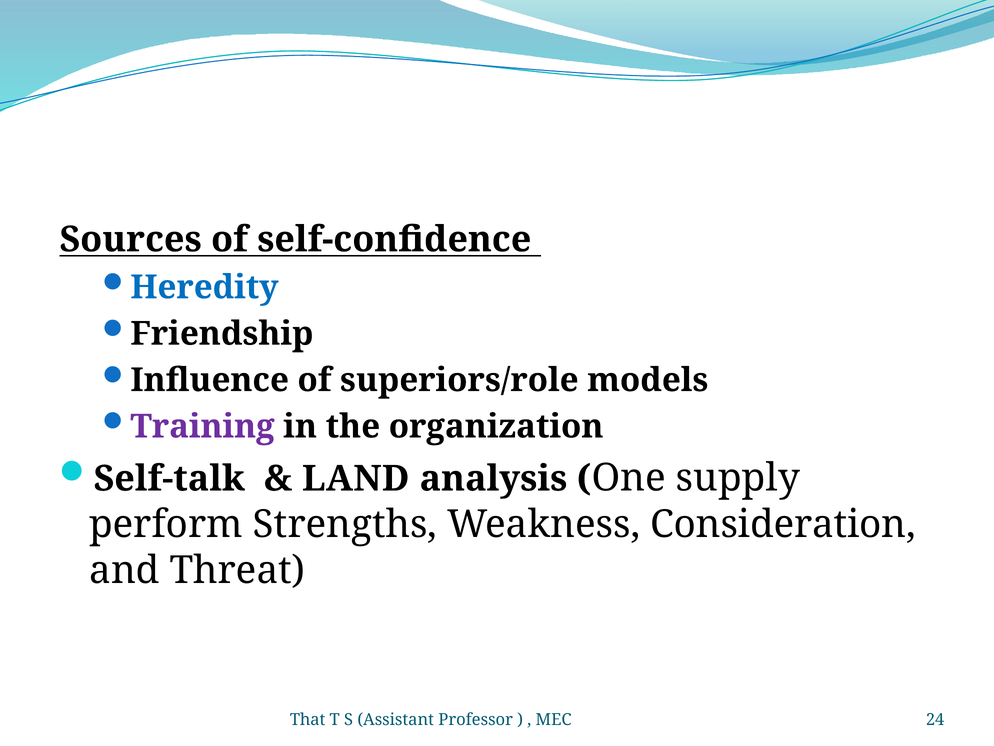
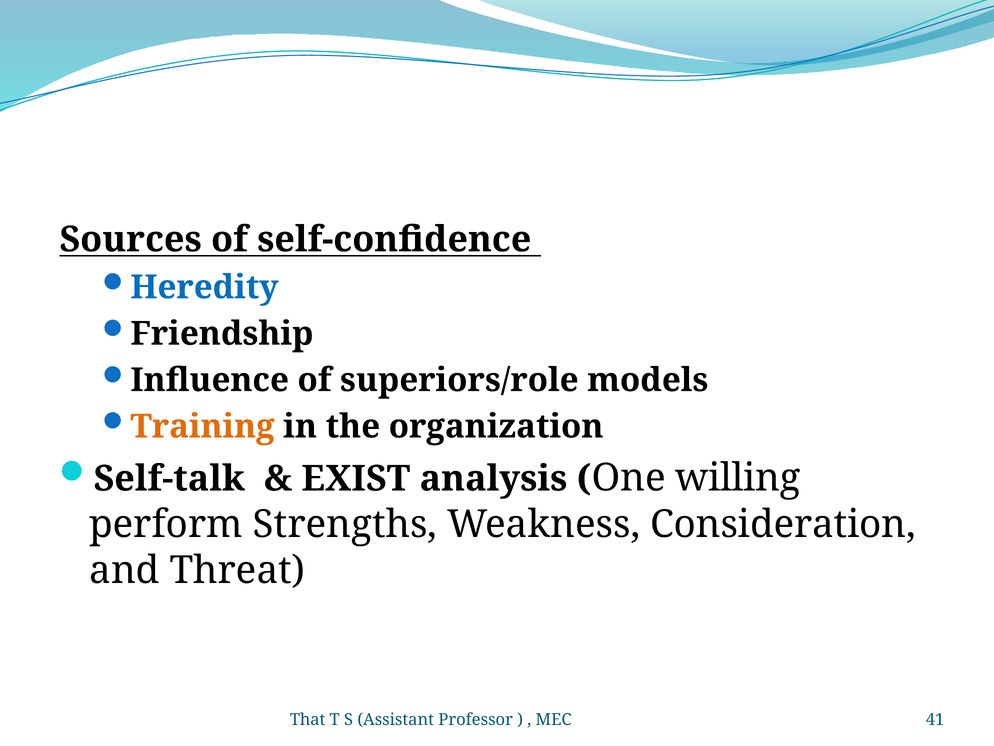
Training colour: purple -> orange (203, 426)
LAND: LAND -> EXIST (356, 478)
supply: supply -> willing (738, 477)
24: 24 -> 41 (935, 719)
